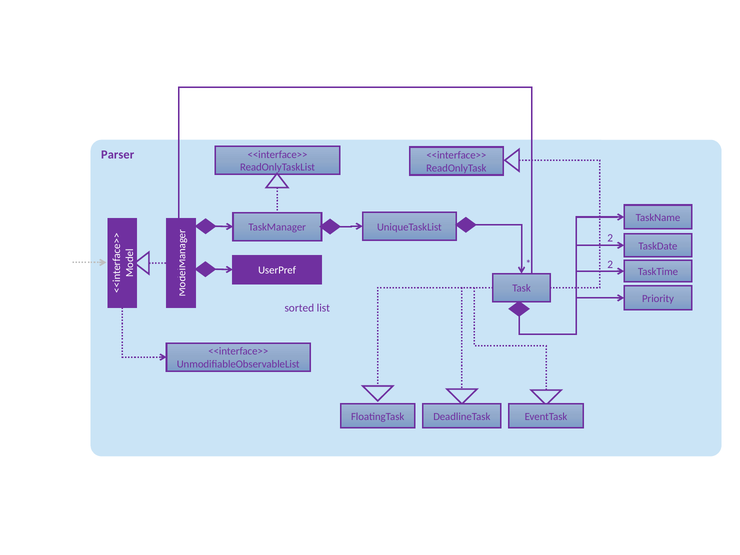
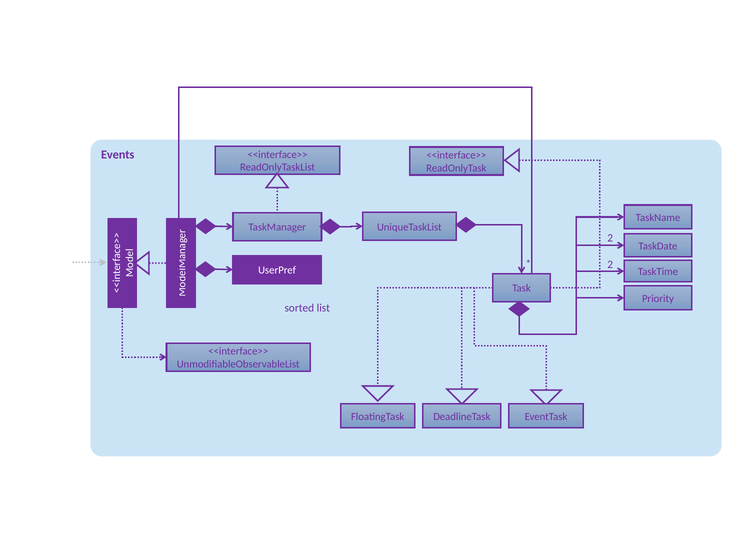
Parser: Parser -> Events (118, 155)
